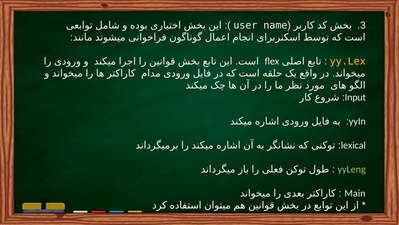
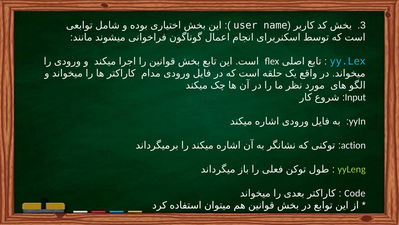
yy.Lex colour: yellow -> light blue (348, 61)
lexical: lexical -> action (353, 145)
Main: Main -> Code (355, 193)
